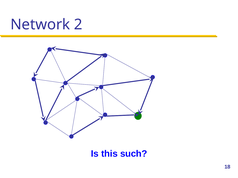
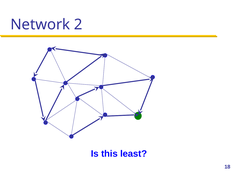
such: such -> least (134, 154)
